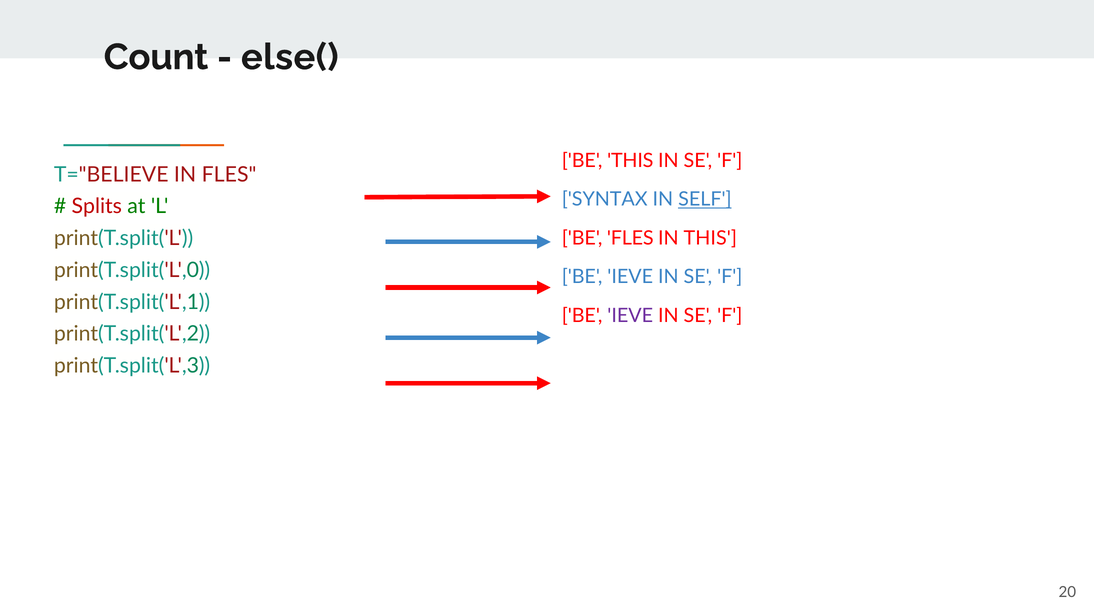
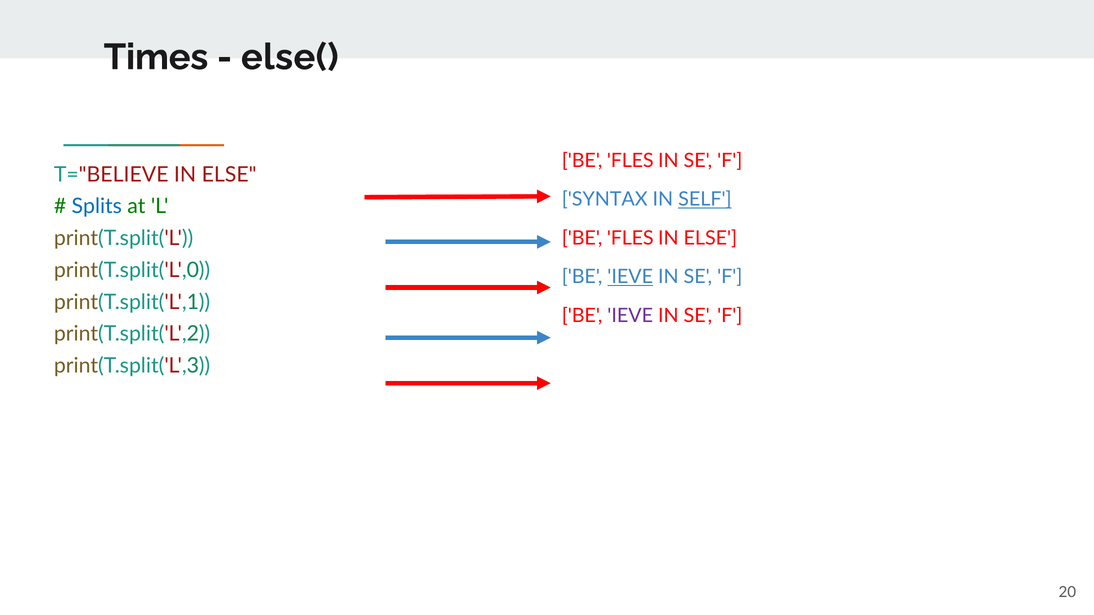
Count: Count -> Times (156, 57)
THIS: THIS -> FLES (630, 161)
T="BELIEVE IN FLES: FLES -> ELSE (229, 175)
Splits colour: red -> blue (97, 207)
THIS: THIS -> ELSE (710, 238)
IEVE underline: none -> present (630, 277)
